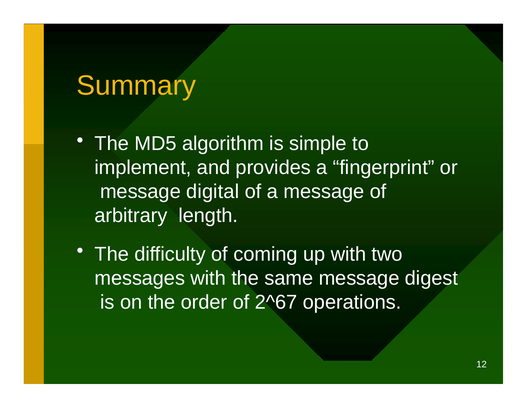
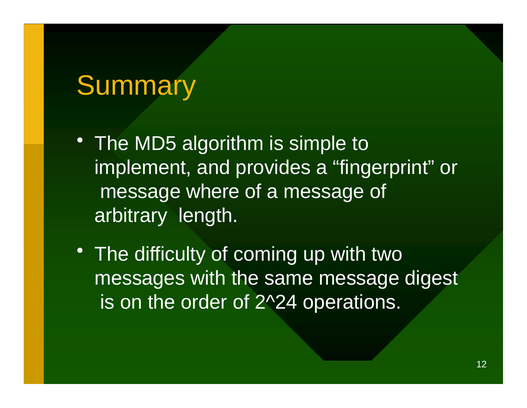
digital: digital -> where (213, 191)
2^67: 2^67 -> 2^24 (276, 302)
